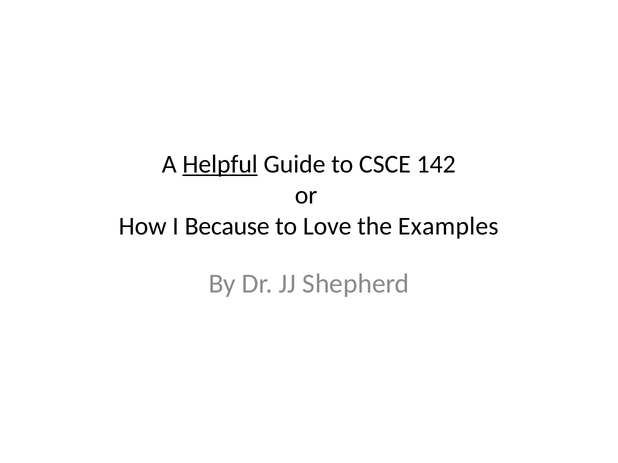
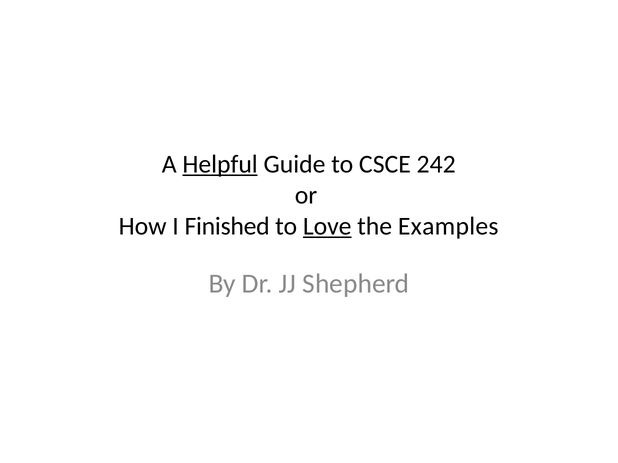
142: 142 -> 242 (436, 165)
Because: Because -> Finished (227, 226)
Love underline: none -> present (327, 226)
